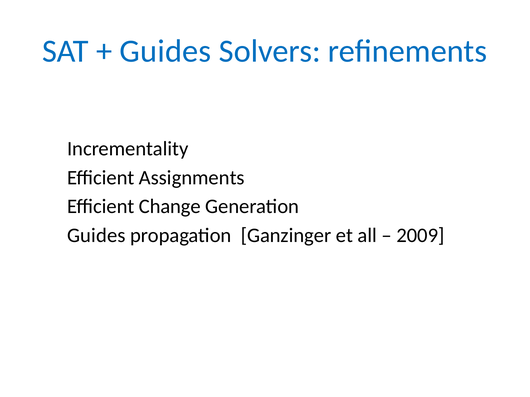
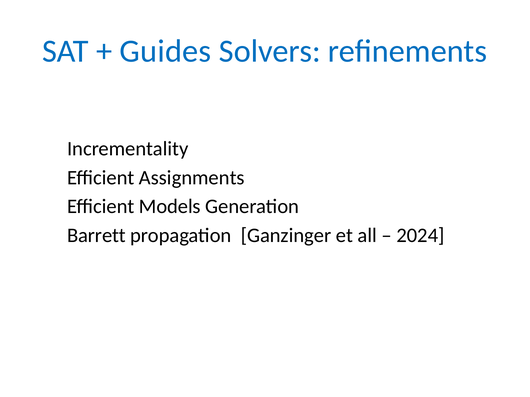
Change: Change -> Models (170, 207)
Guides: Guides -> Barrett (96, 236)
2009: 2009 -> 2024 (420, 236)
